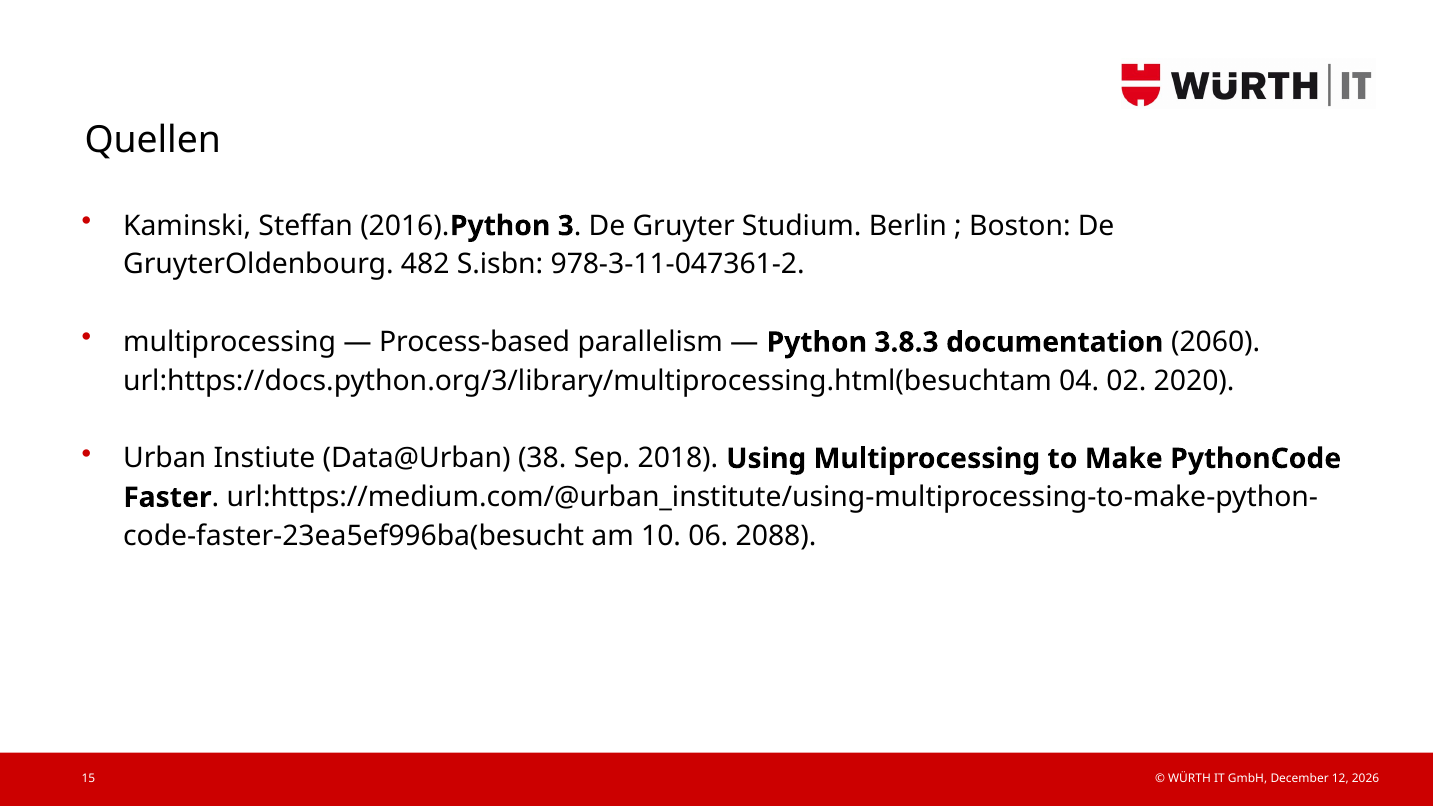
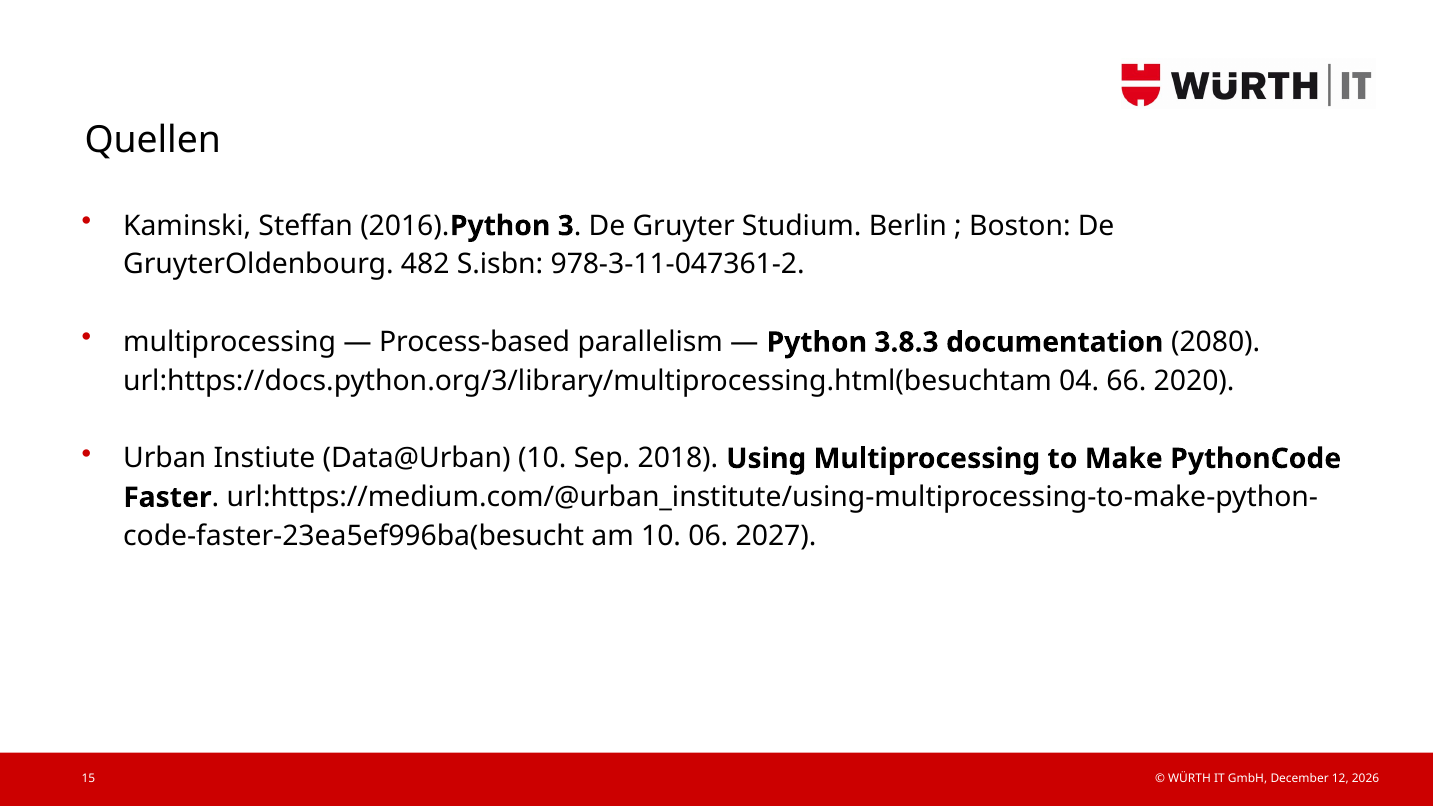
2060: 2060 -> 2080 (1216, 342)
02: 02 -> 66 (1126, 381)
Data@Urban 38: 38 -> 10 (542, 459)
2088: 2088 -> 2027 (776, 536)
